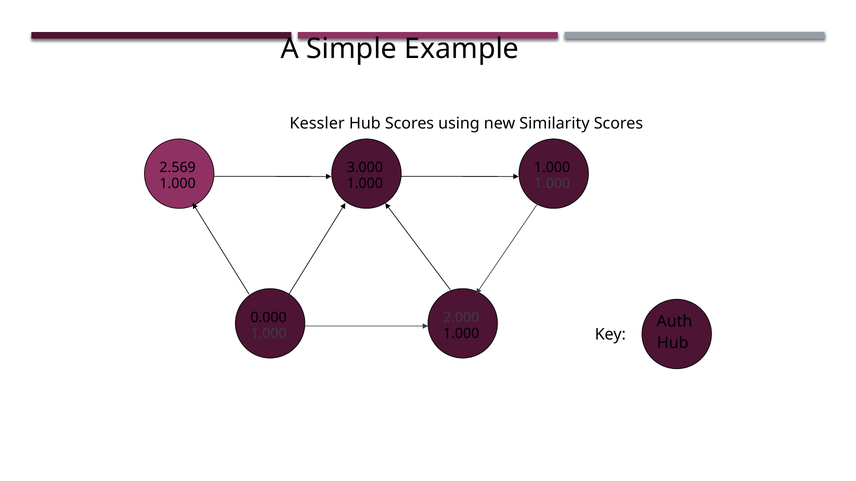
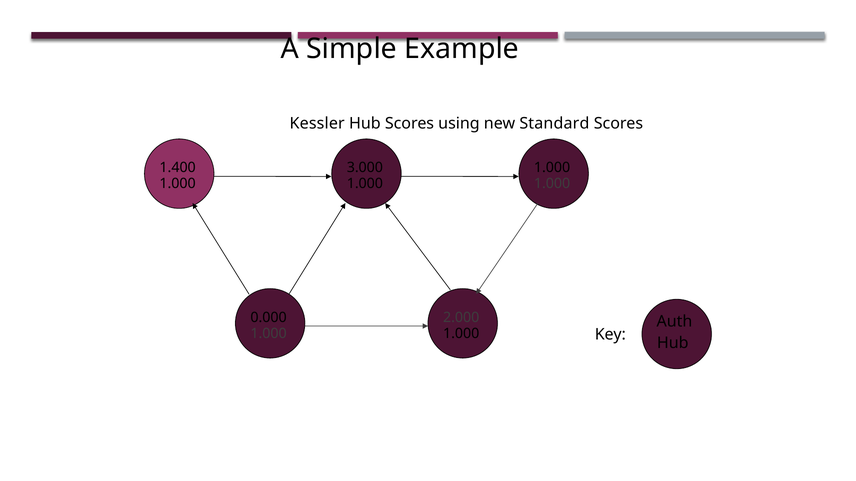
Similarity: Similarity -> Standard (554, 124)
2.569: 2.569 -> 1.400 (178, 168)
